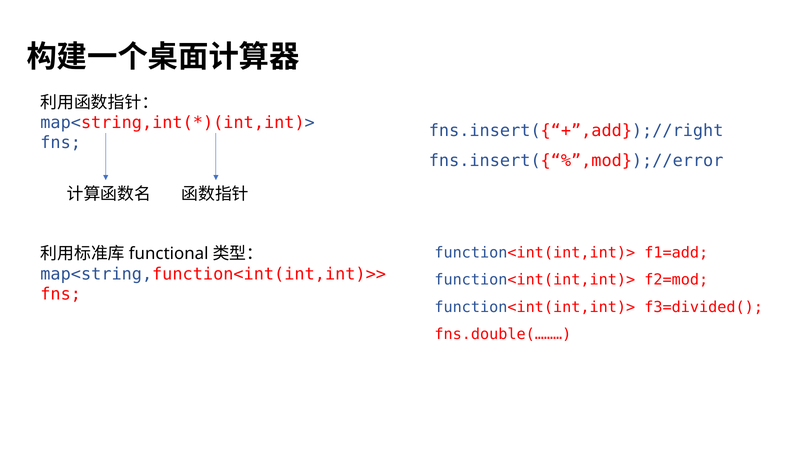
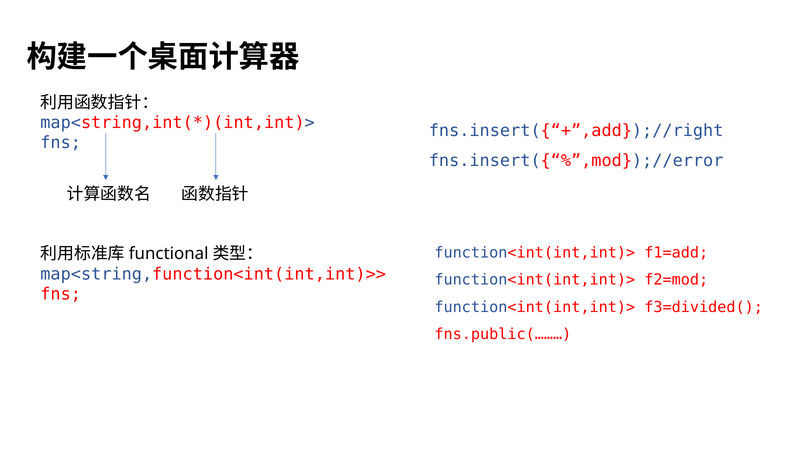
fns.double(………: fns.double(……… -> fns.public(……… (503, 334)
